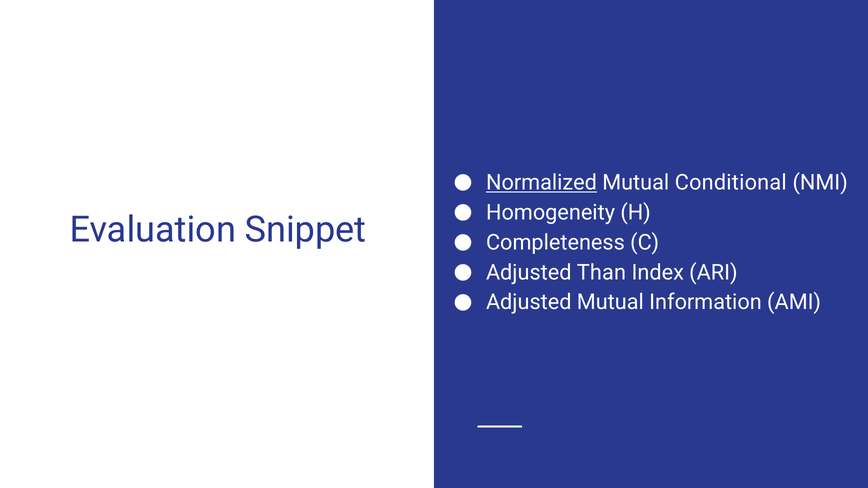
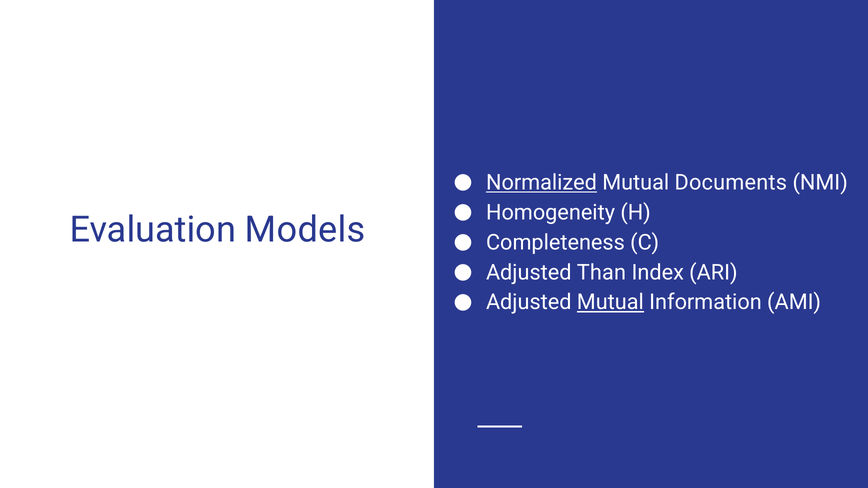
Conditional: Conditional -> Documents (731, 183)
Snippet: Snippet -> Models (305, 230)
Mutual underline: none -> present (610, 302)
